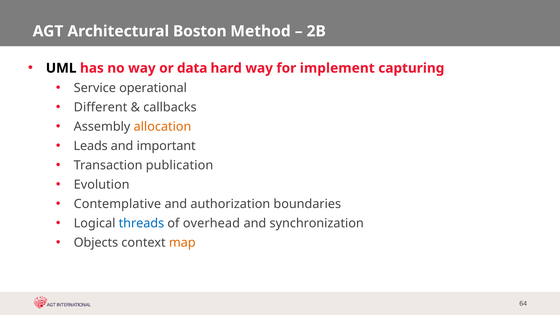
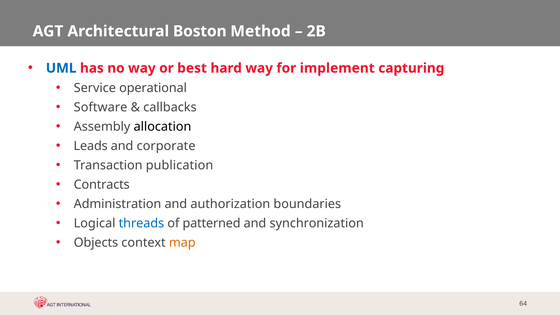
UML colour: black -> blue (61, 68)
data: data -> best (192, 68)
Different: Different -> Software (101, 107)
allocation colour: orange -> black (162, 127)
important: important -> corporate (166, 146)
Evolution: Evolution -> Contracts (102, 185)
Contemplative: Contemplative -> Administration (117, 204)
overhead: overhead -> patterned (212, 223)
